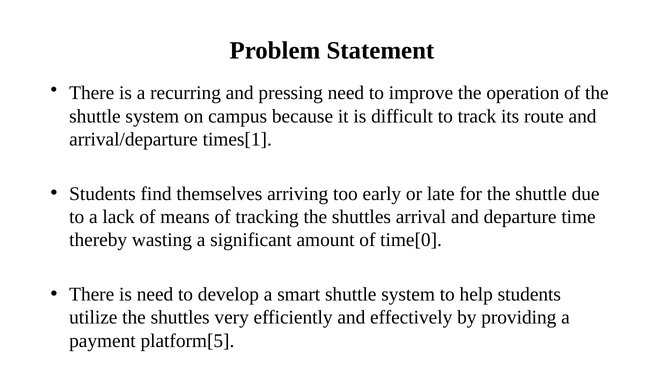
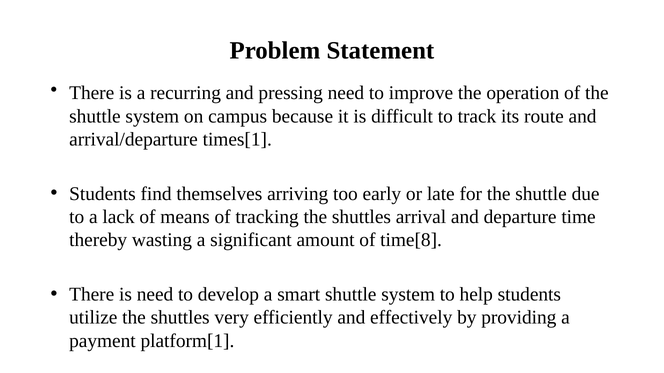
time[0: time[0 -> time[8 (411, 240)
platform[5: platform[5 -> platform[1 (187, 341)
